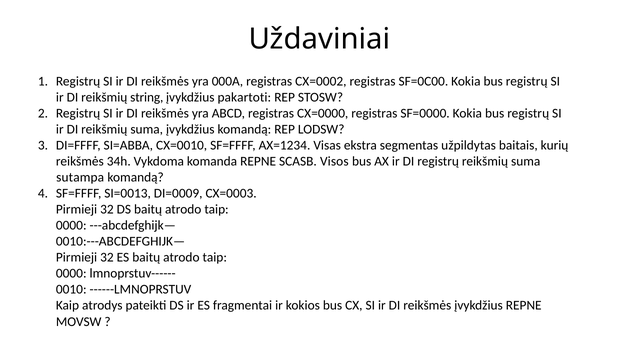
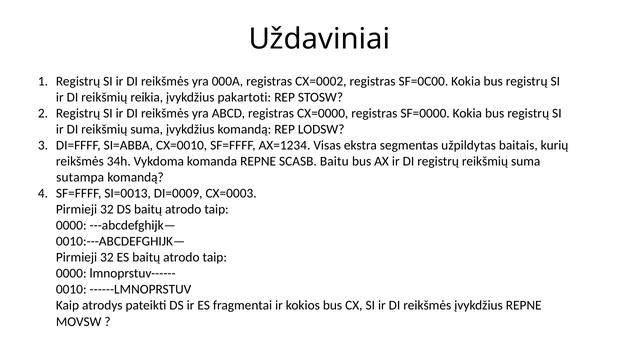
string: string -> reikia (147, 98)
Visos: Visos -> Baitu (334, 162)
